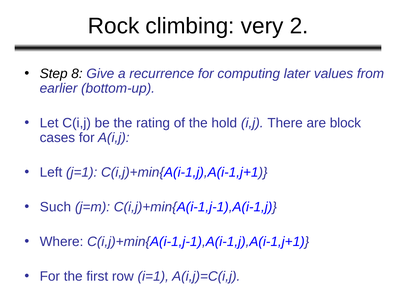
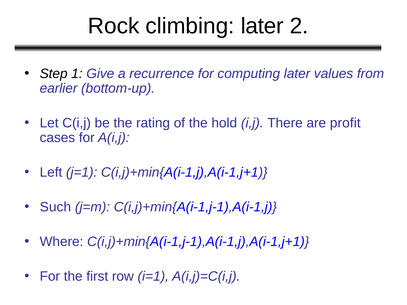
climbing very: very -> later (262, 26)
8: 8 -> 1 (77, 74)
block: block -> profit (345, 123)
